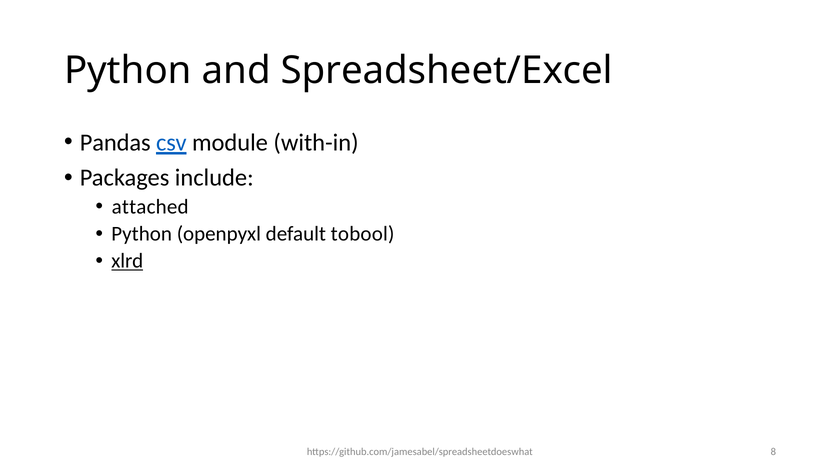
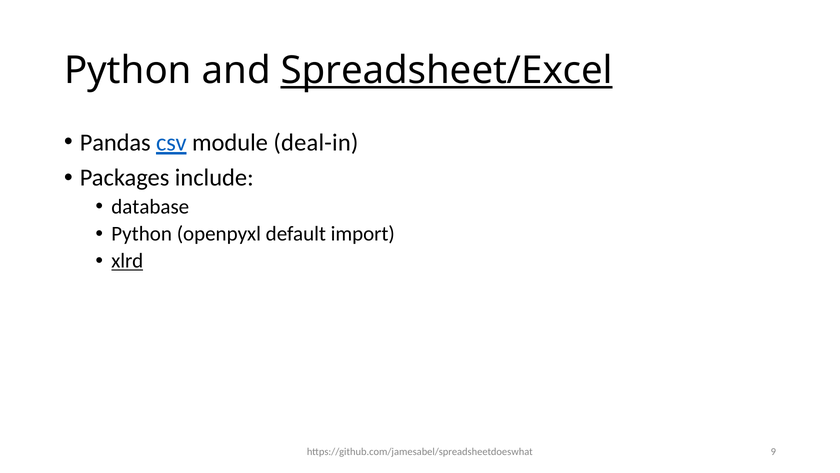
Spreadsheet/Excel underline: none -> present (447, 71)
with-in: with-in -> deal-in (316, 142)
attached: attached -> database (150, 207)
tobool: tobool -> import (363, 234)
8: 8 -> 9 (773, 451)
